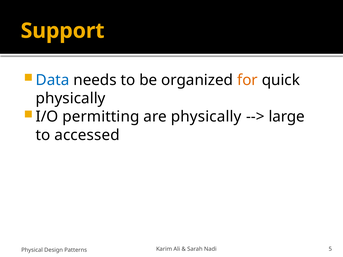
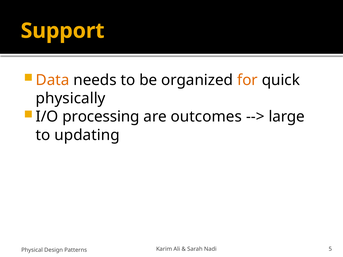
Data colour: blue -> orange (53, 80)
permitting: permitting -> processing (101, 117)
are physically: physically -> outcomes (206, 117)
accessed: accessed -> updating (87, 135)
